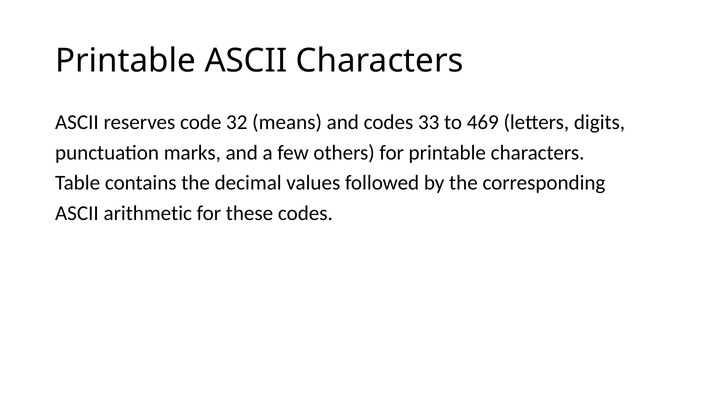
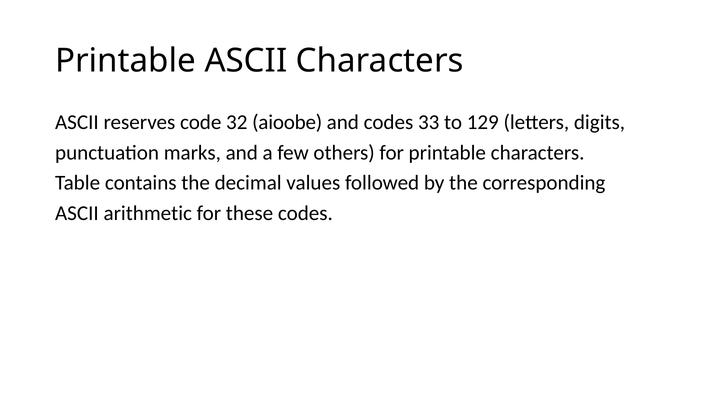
means: means -> aioobe (287, 122)
469: 469 -> 129 (483, 122)
